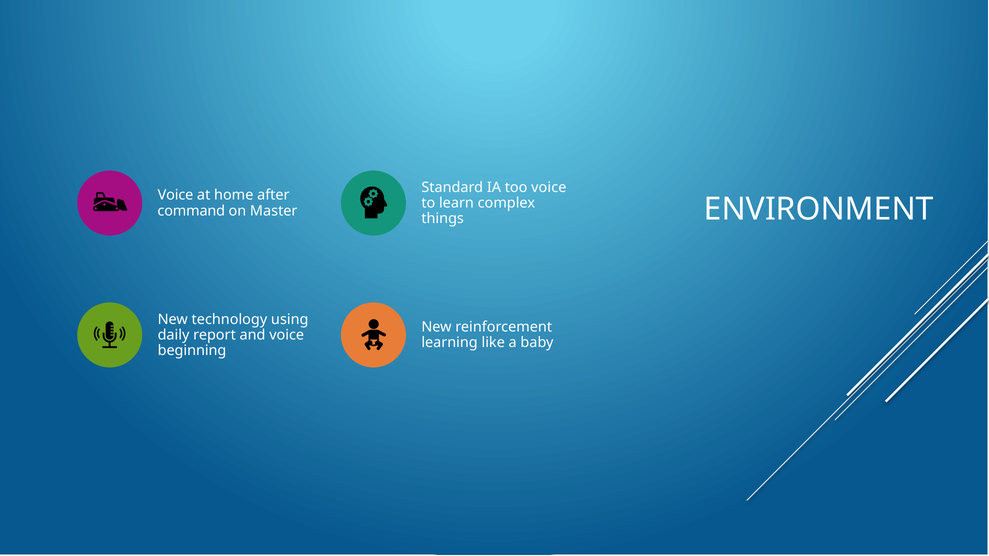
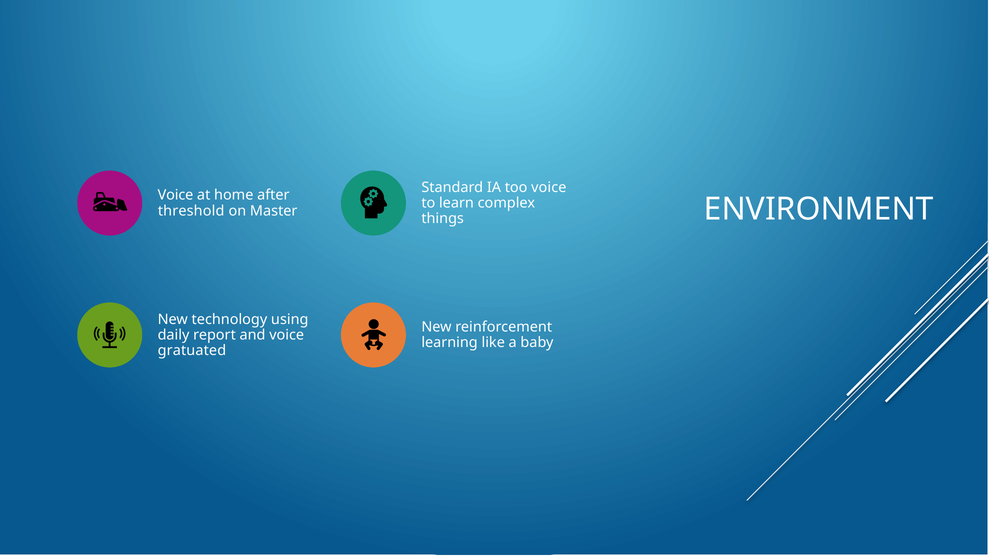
command: command -> threshold (191, 211)
beginning: beginning -> gratuated (192, 351)
